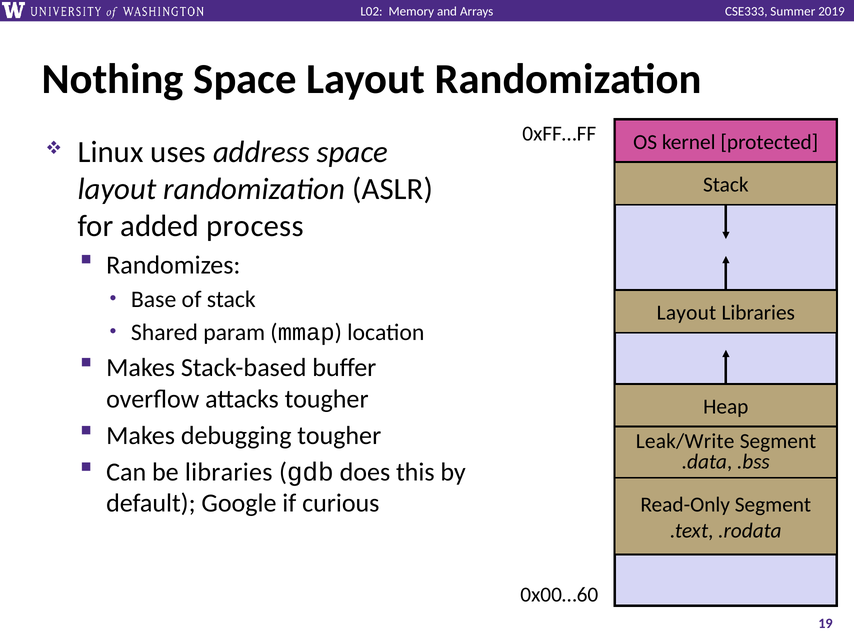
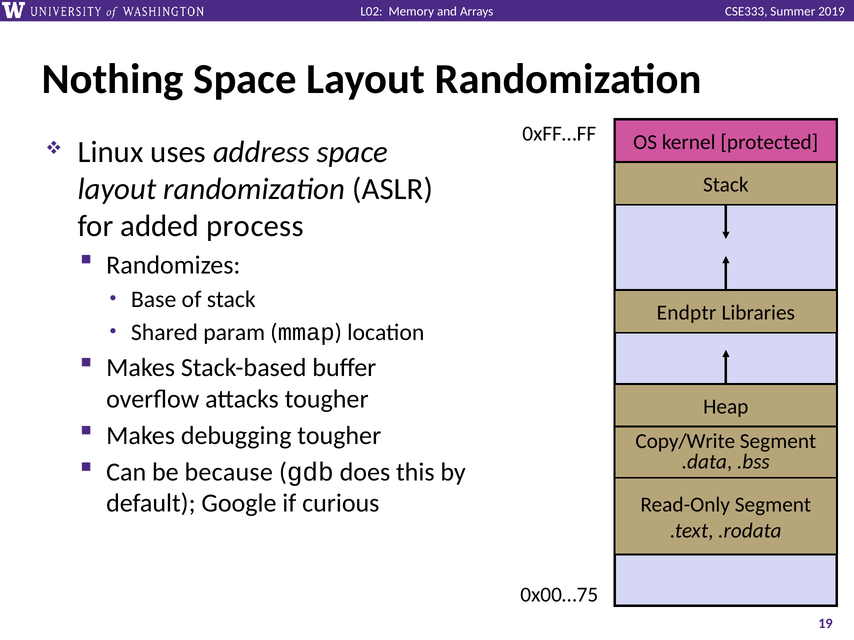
Layout: Layout -> Endptr (686, 313)
Leak/Write: Leak/Write -> Copy/Write (685, 441)
be libraries: libraries -> because (229, 472)
0x00…60: 0x00…60 -> 0x00…75 (559, 595)
